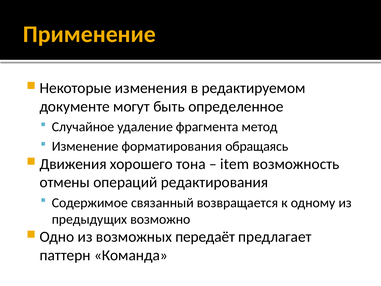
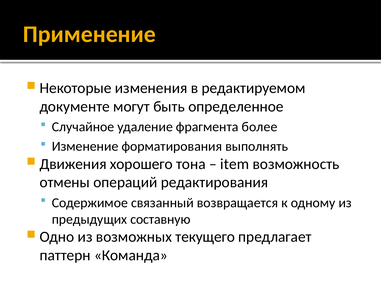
метод: метод -> более (259, 127)
обращаясь: обращаясь -> выполнять (257, 146)
возможно: возможно -> составную (160, 219)
передаёт: передаёт -> текущего (205, 237)
